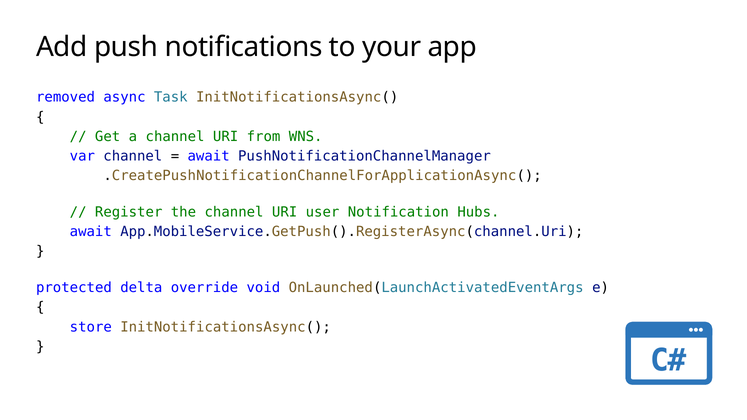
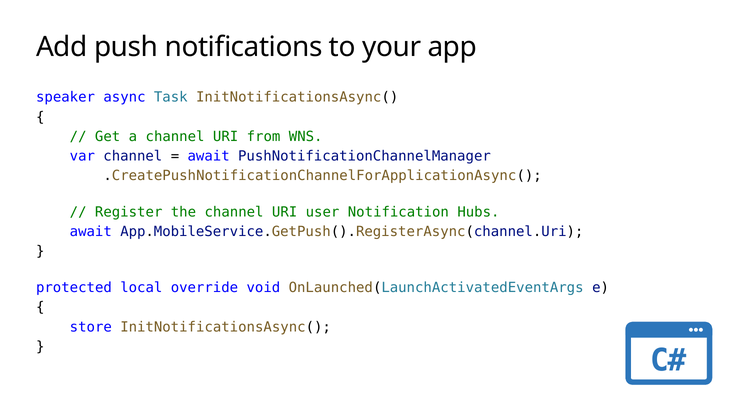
removed: removed -> speaker (66, 97)
delta: delta -> local (141, 288)
